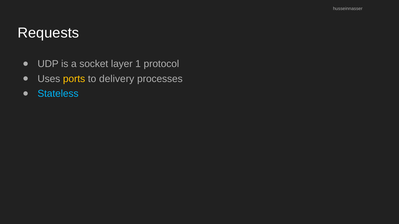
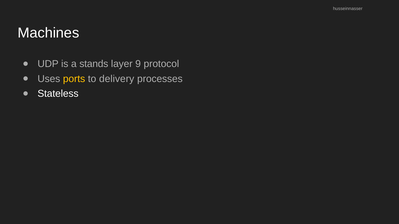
Requests: Requests -> Machines (48, 33)
socket: socket -> stands (94, 64)
1: 1 -> 9 (138, 64)
Stateless colour: light blue -> white (58, 94)
